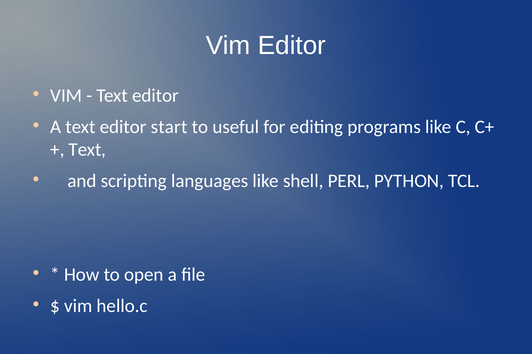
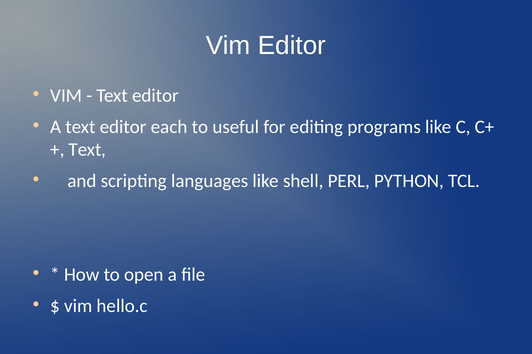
start: start -> each (169, 127)
